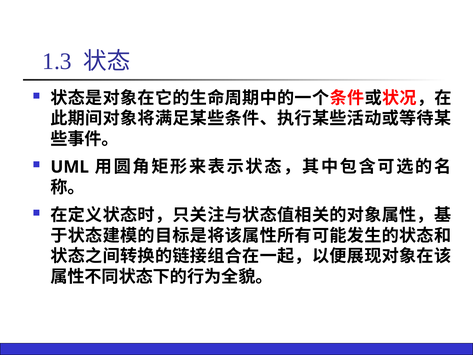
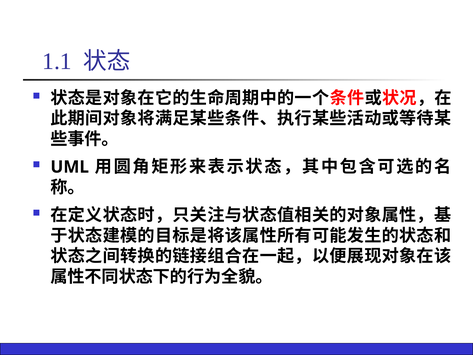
1.3: 1.3 -> 1.1 (57, 61)
